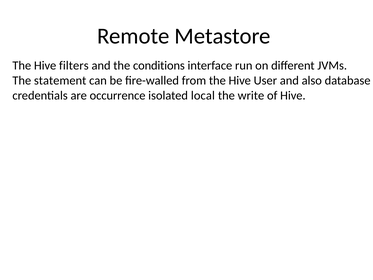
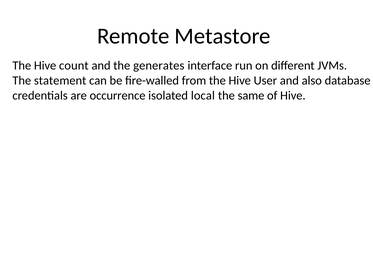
filters: filters -> count (74, 66)
conditions: conditions -> generates (159, 66)
write: write -> same (251, 95)
